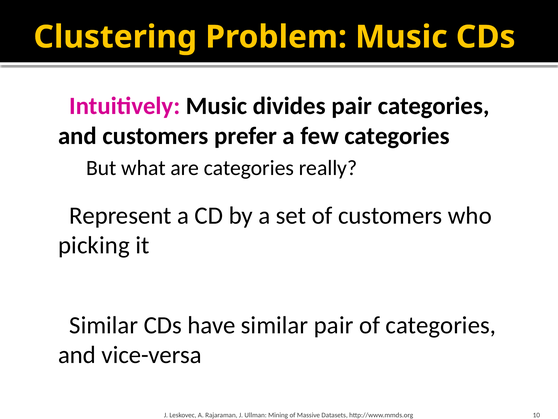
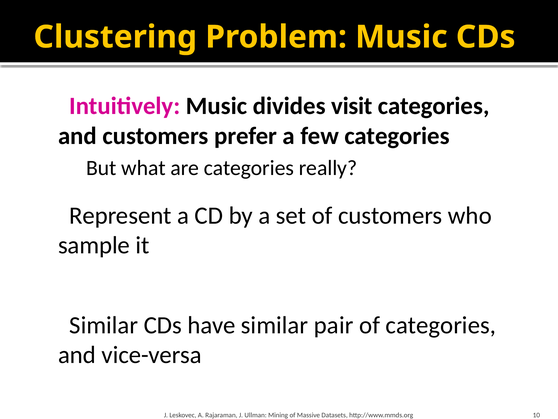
divides pair: pair -> visit (352, 106)
picking: picking -> sample (94, 245)
